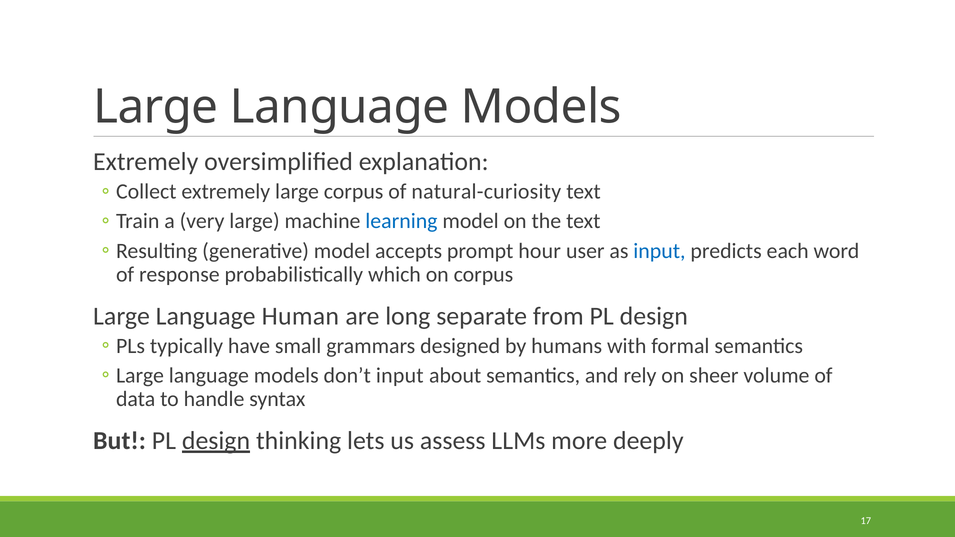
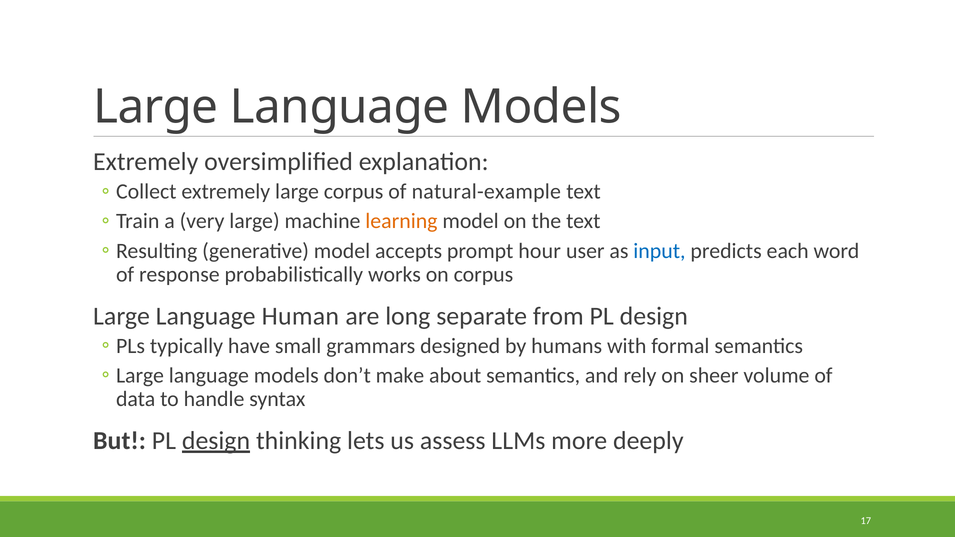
natural-curiosity: natural-curiosity -> natural-example (486, 192)
learning colour: blue -> orange (401, 221)
which: which -> works (394, 275)
don’t input: input -> make (400, 376)
